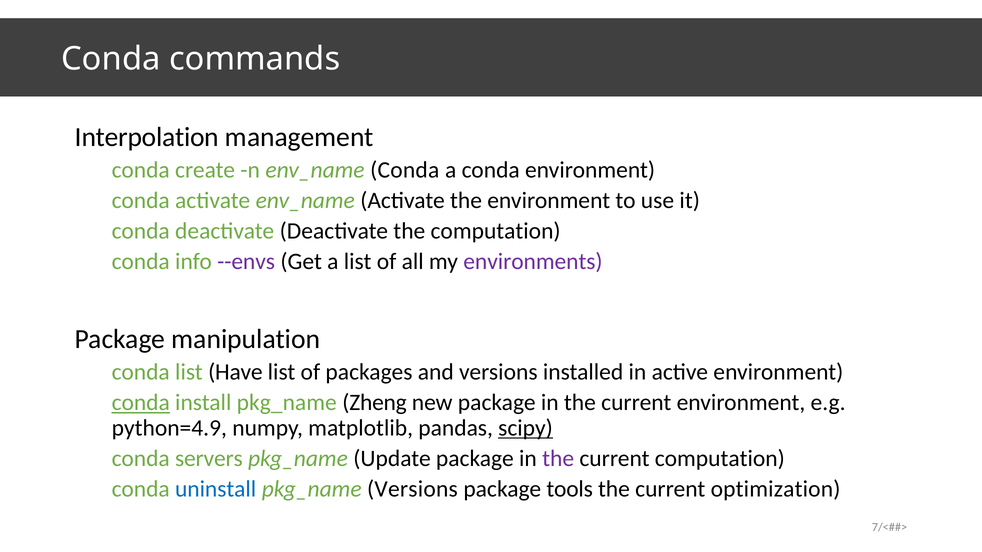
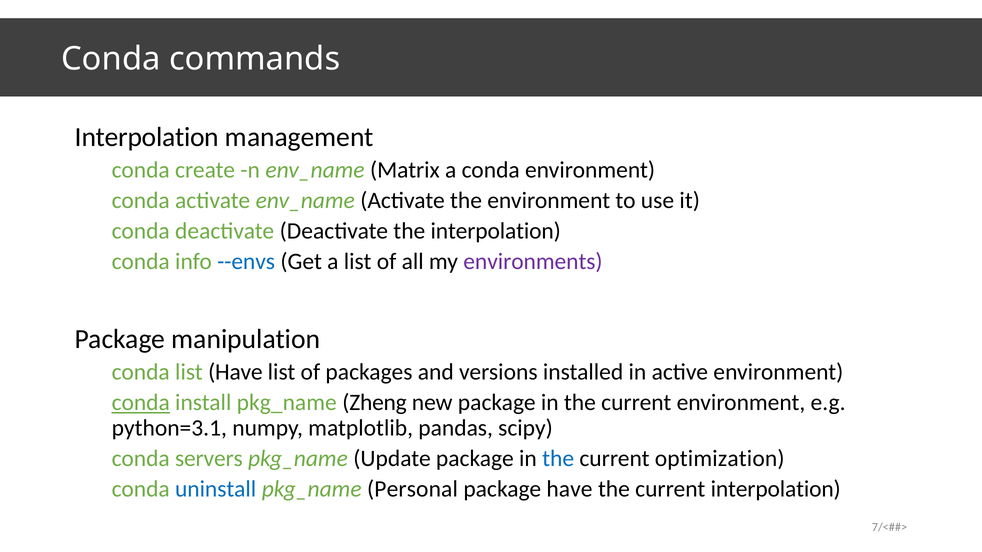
env_name Conda: Conda -> Matrix (405, 170)
the computation: computation -> interpolation (496, 231)
--envs colour: purple -> blue (246, 262)
python=4.9: python=4.9 -> python=3.1 (169, 428)
scipy underline: present -> none (526, 428)
the colour: purple -> blue (558, 459)
current computation: computation -> optimization (720, 459)
pkg_name Versions: Versions -> Personal (413, 489)
package tools: tools -> have (569, 489)
current optimization: optimization -> interpolation (776, 489)
